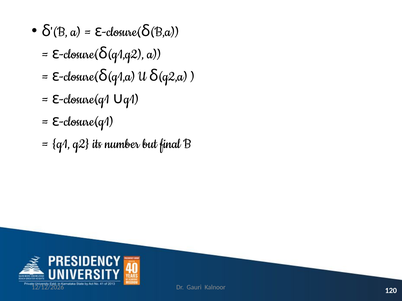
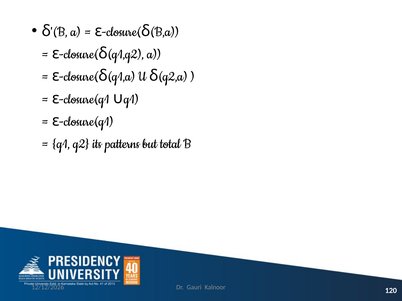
number: number -> patterns (122, 143)
final: final -> total (170, 143)
